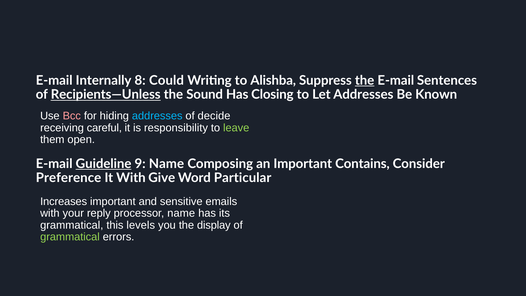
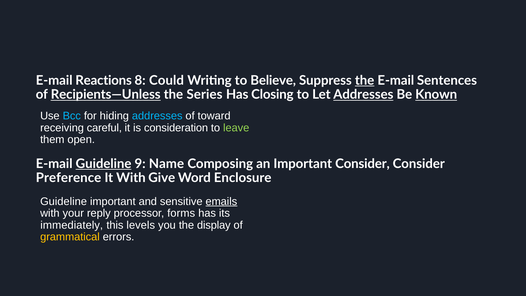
Internally: Internally -> Reactions (104, 80)
Alishba: Alishba -> Believe (273, 80)
Sound: Sound -> Series (204, 95)
Addresses underline: none -> present (363, 95)
Known underline: none -> present (436, 95)
Bcc colour: pink -> light blue (72, 116)
decide: decide -> toward (214, 116)
responsibility: responsibility -> consideration (176, 128)
Important Contains: Contains -> Consider (362, 164)
Particular: Particular -> Enclosure (243, 178)
Increases: Increases -> Guideline (64, 201)
emails underline: none -> present (221, 201)
processor name: name -> forms (181, 213)
grammatical: grammatical -> immediately (72, 225)
grammatical colour: light green -> yellow (70, 237)
